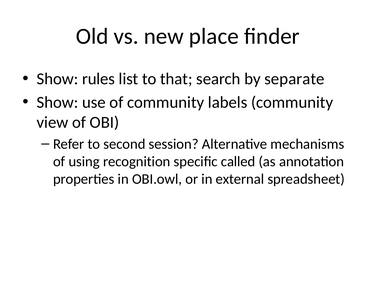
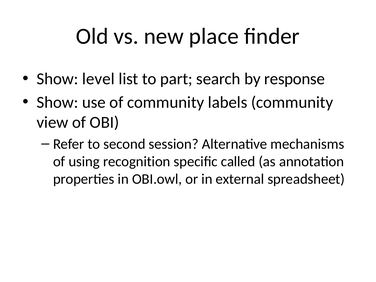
rules: rules -> level (98, 79)
that: that -> part (176, 79)
separate: separate -> response (295, 79)
